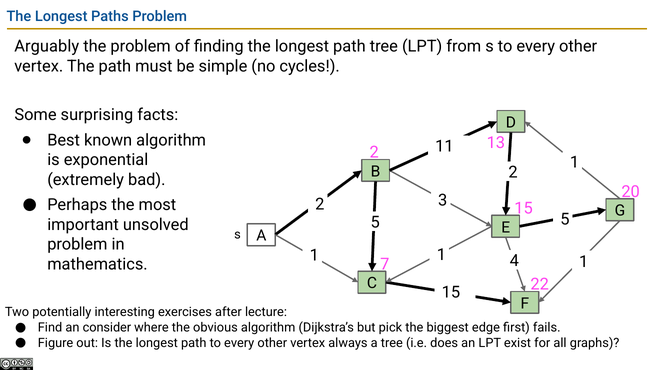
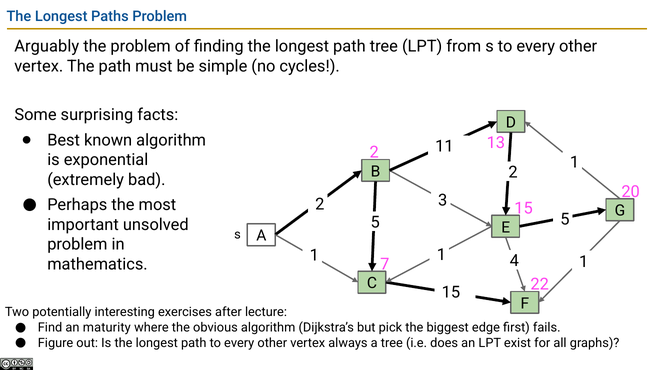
consider: consider -> maturity (107, 327)
